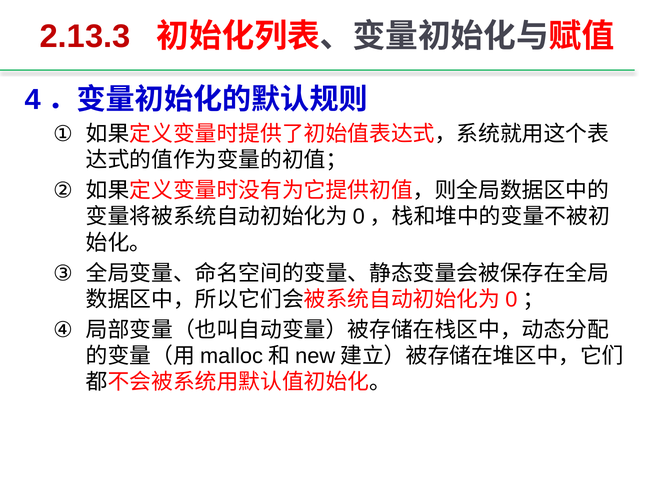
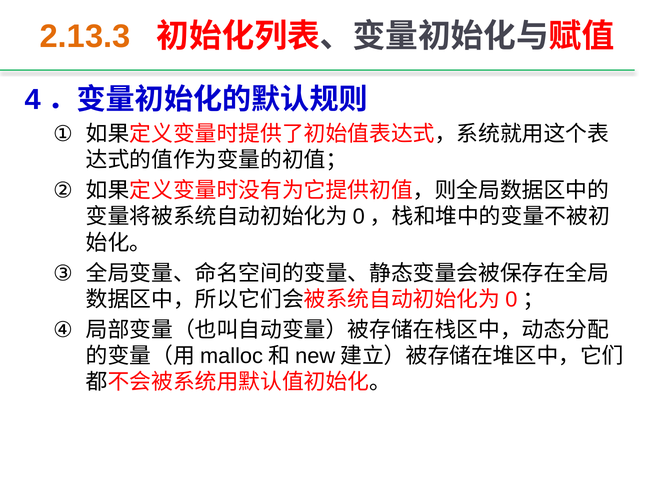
2.13.3 colour: red -> orange (85, 37)
